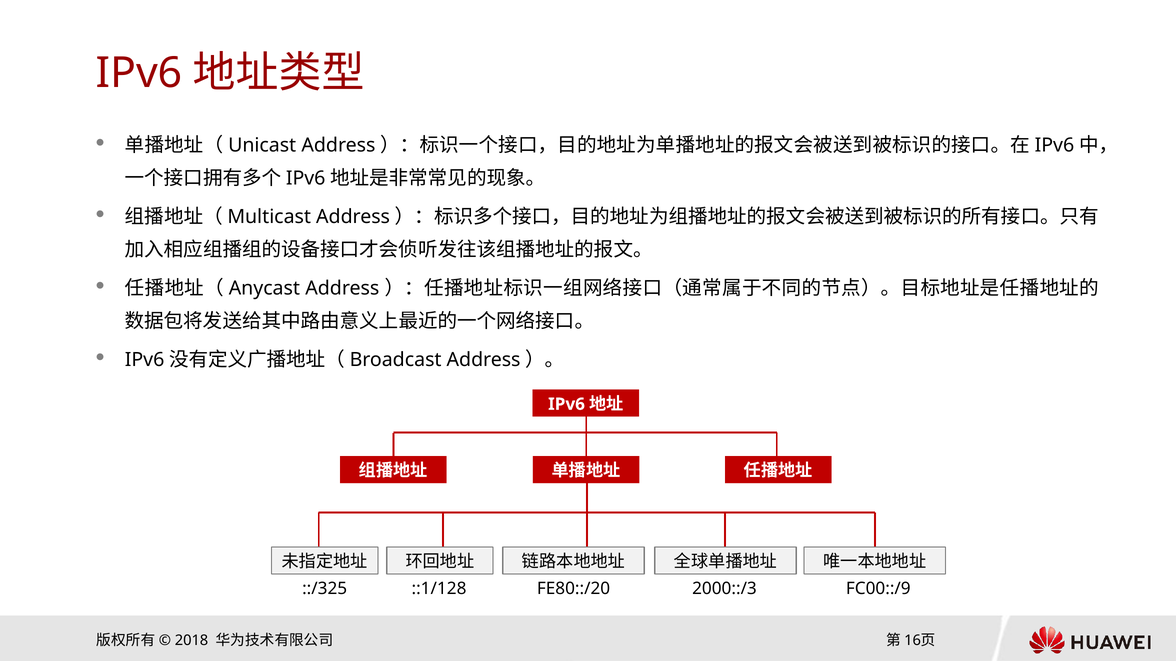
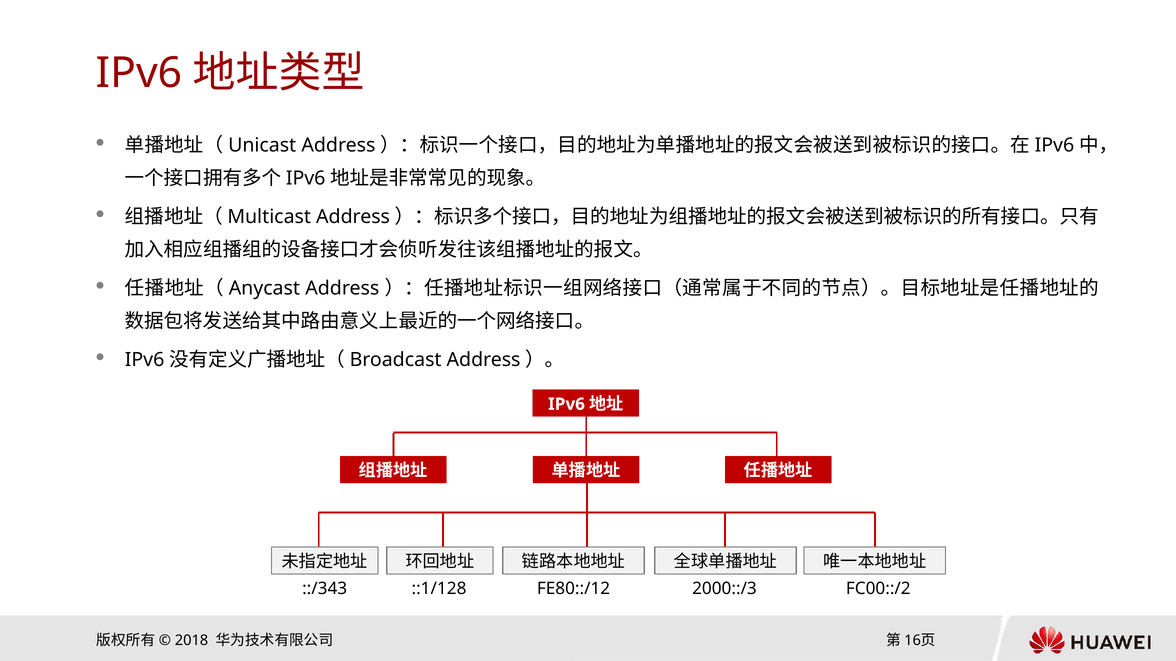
::/325: ::/325 -> ::/343 (325, 589)
FE80::/20: FE80::/20 -> FE80::/12 (574, 589)
FC00::/9: FC00::/9 -> FC00::/2 (878, 589)
